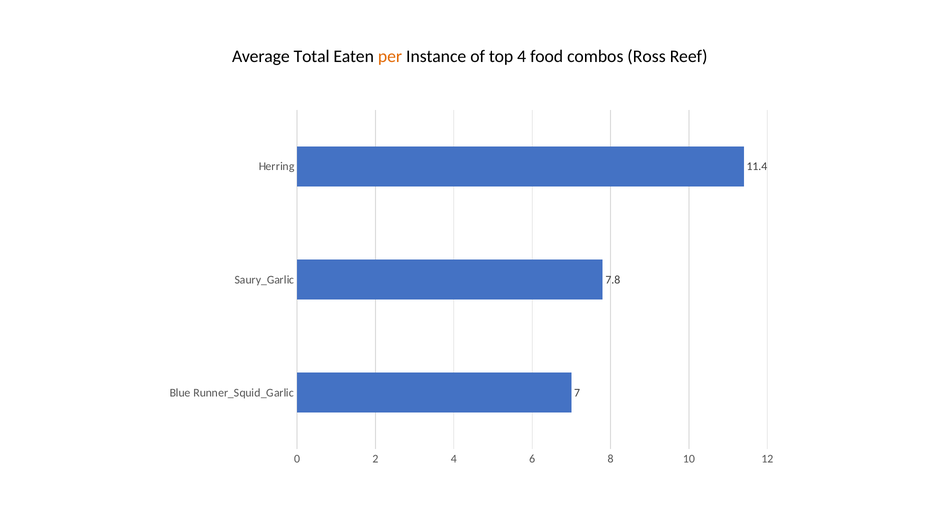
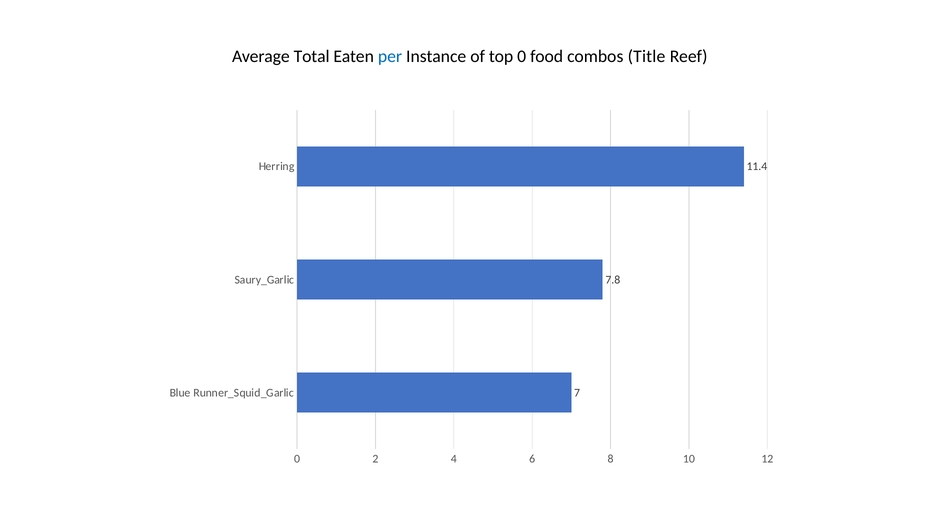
per colour: orange -> blue (390, 57)
top 4: 4 -> 0 (522, 57)
Ross: Ross -> Title (647, 57)
